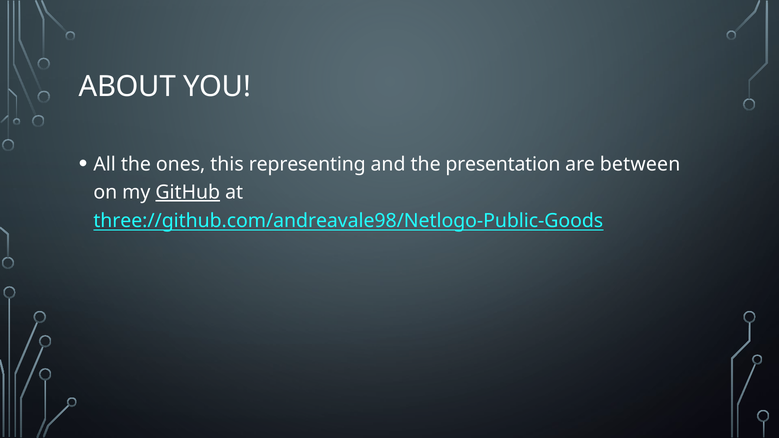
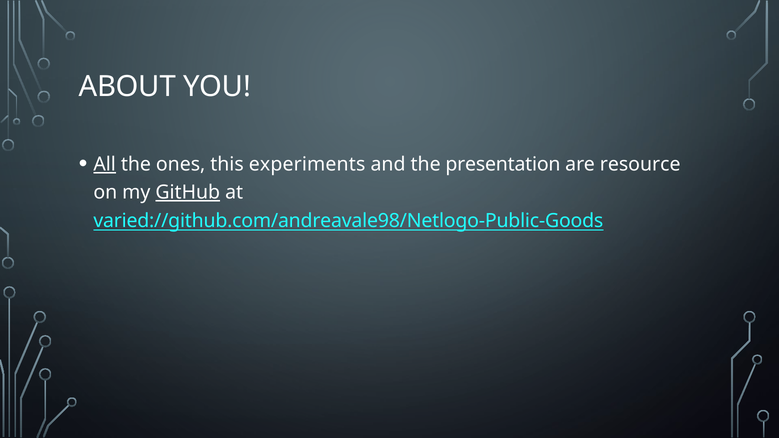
All underline: none -> present (105, 164)
representing: representing -> experiments (307, 164)
between: between -> resource (640, 164)
three://github.com/andreavale98/Netlogo-Public-Goods: three://github.com/andreavale98/Netlogo-Public-Goods -> varied://github.com/andreavale98/Netlogo-Public-Goods (348, 221)
